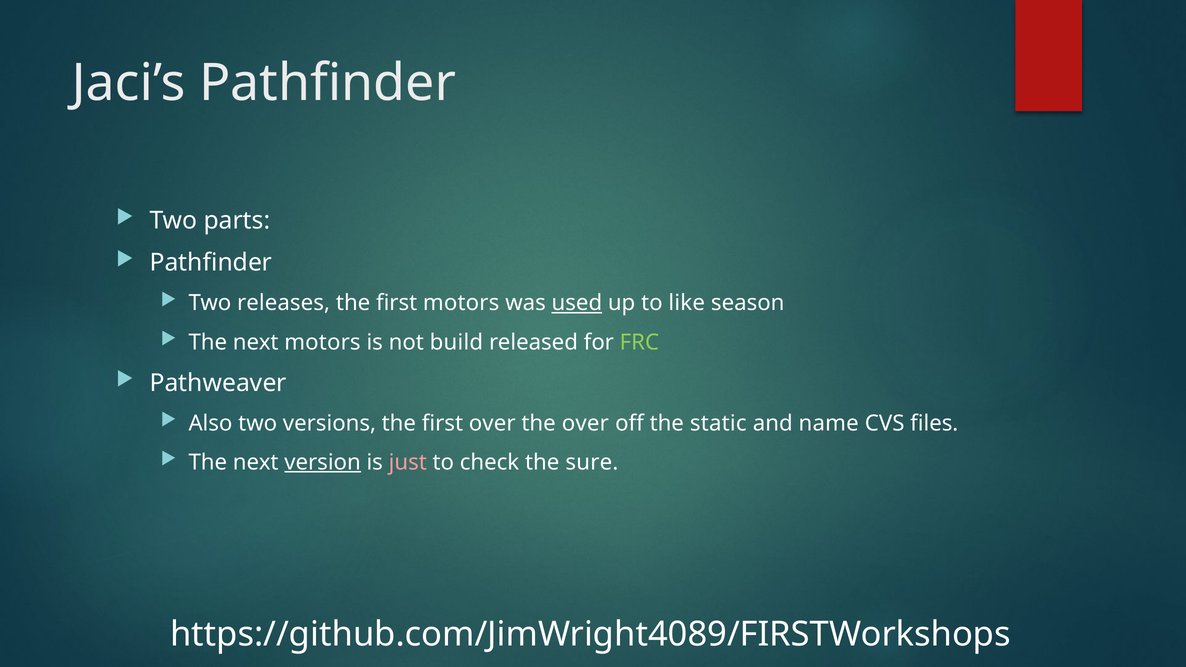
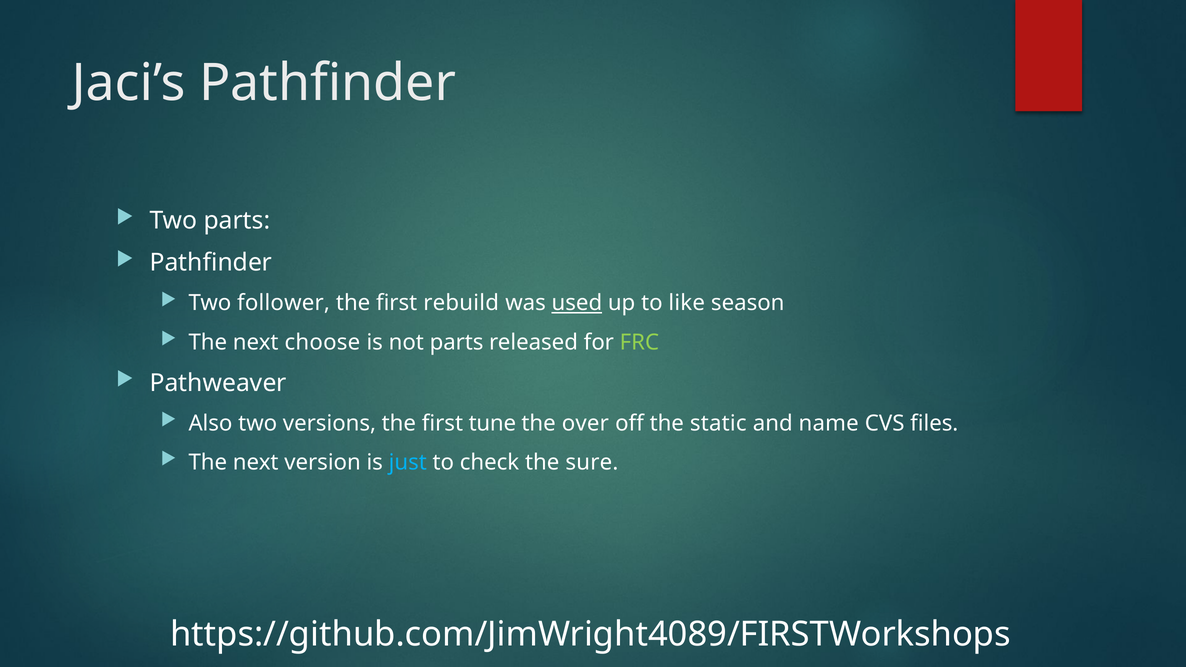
releases: releases -> follower (284, 303)
first motors: motors -> rebuild (461, 303)
next motors: motors -> choose (322, 342)
not build: build -> parts (457, 342)
first over: over -> tune (492, 423)
version underline: present -> none (323, 462)
just colour: pink -> light blue (408, 462)
